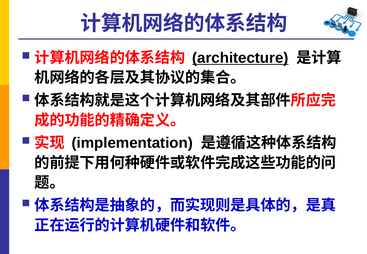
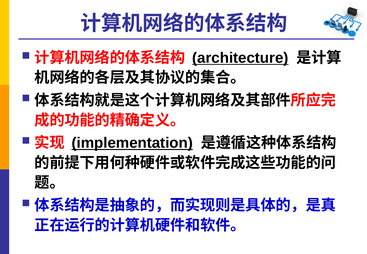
implementation underline: none -> present (132, 143)
